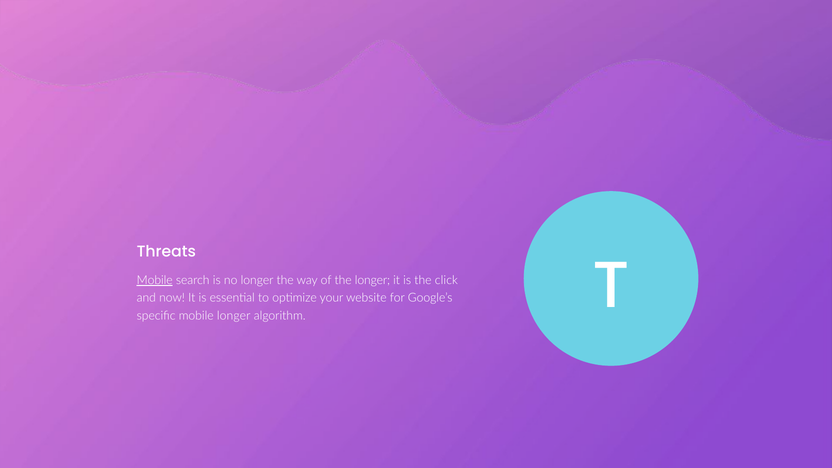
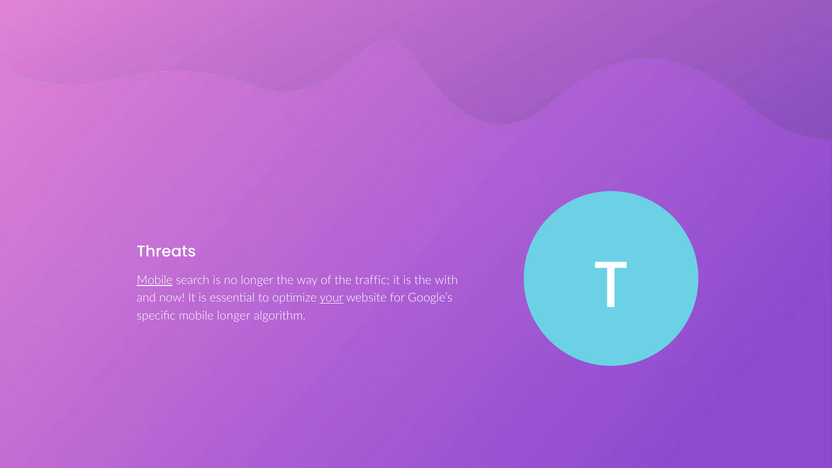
the longer: longer -> traffic (372, 280)
click: click -> with (446, 280)
your underline: none -> present (332, 298)
